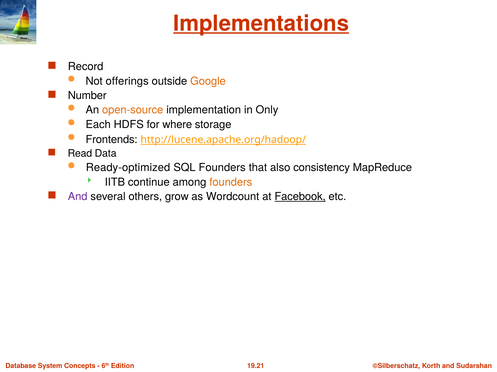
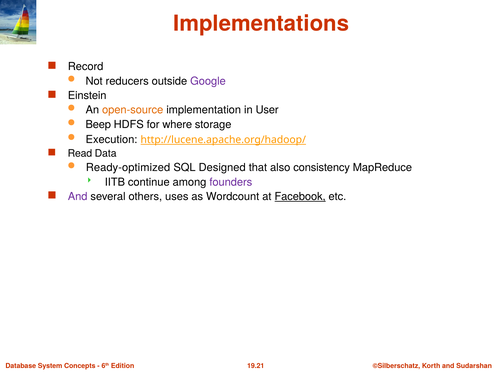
Implementations underline: present -> none (261, 24)
offerings: offerings -> reducers (127, 81)
Google colour: orange -> purple (208, 81)
Number: Number -> Einstein (87, 96)
Only: Only -> User (267, 110)
Each: Each -> Beep (98, 125)
Frontends: Frontends -> Execution (112, 140)
SQL Founders: Founders -> Designed (222, 168)
founders colour: orange -> purple (231, 182)
grow: grow -> uses (177, 197)
